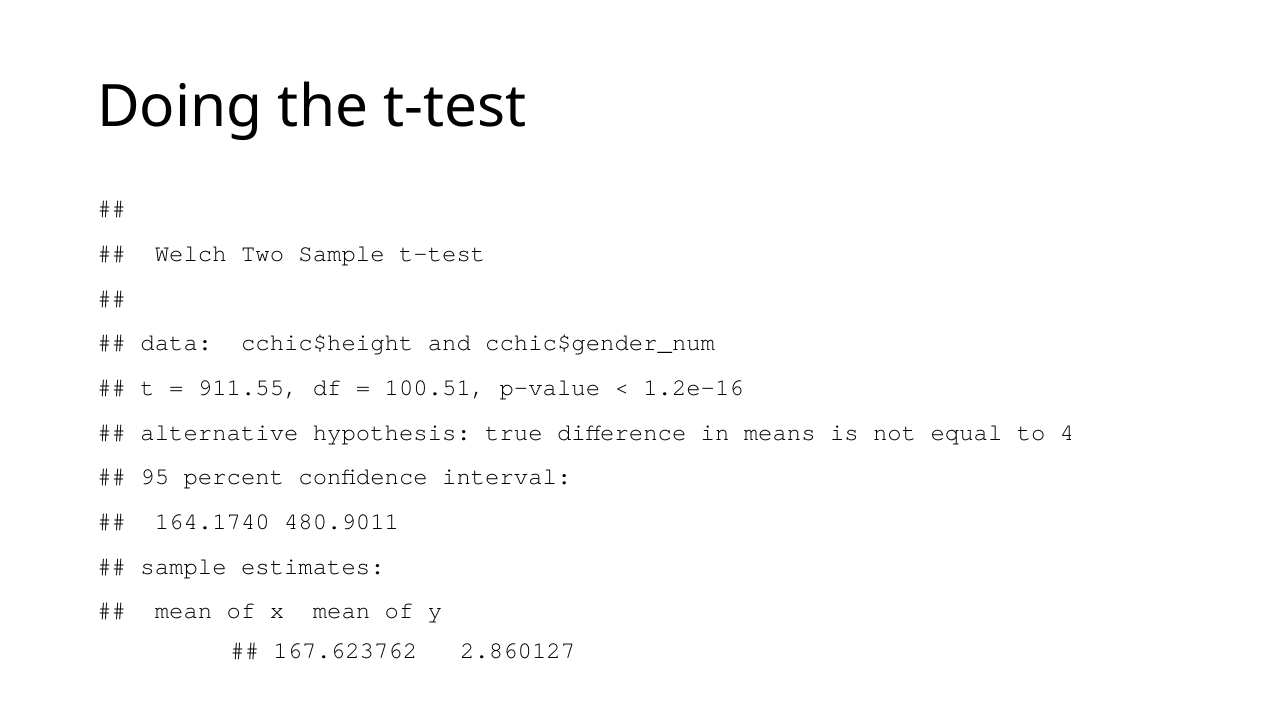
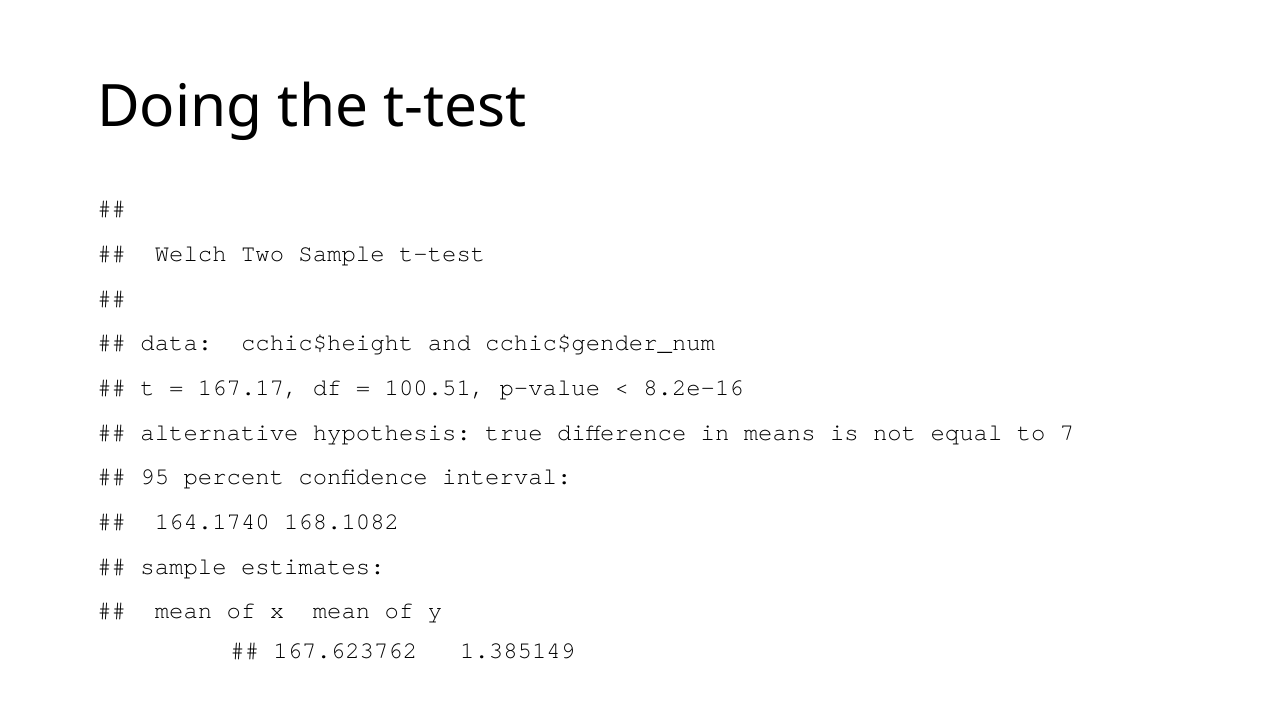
911.55: 911.55 -> 167.17 (248, 388)
1.2e-16: 1.2e-16 -> 8.2e-16 (694, 388)
4: 4 -> 7 (1067, 432)
480.9011: 480.9011 -> 168.1082 (342, 522)
2.860127: 2.860127 -> 1.385149 (518, 650)
